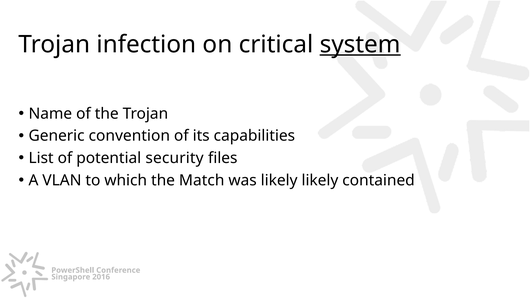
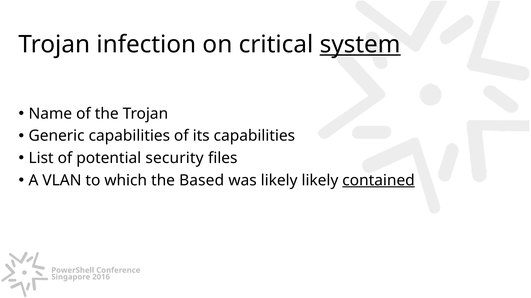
Generic convention: convention -> capabilities (129, 136)
Match: Match -> Based (202, 181)
contained underline: none -> present (379, 181)
